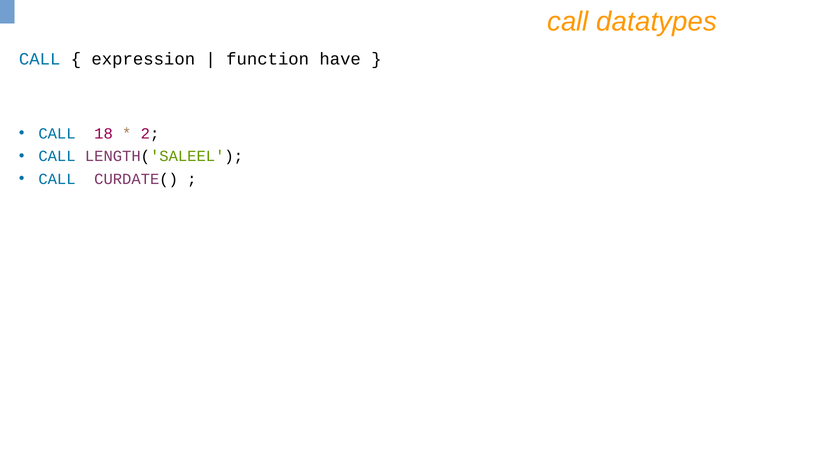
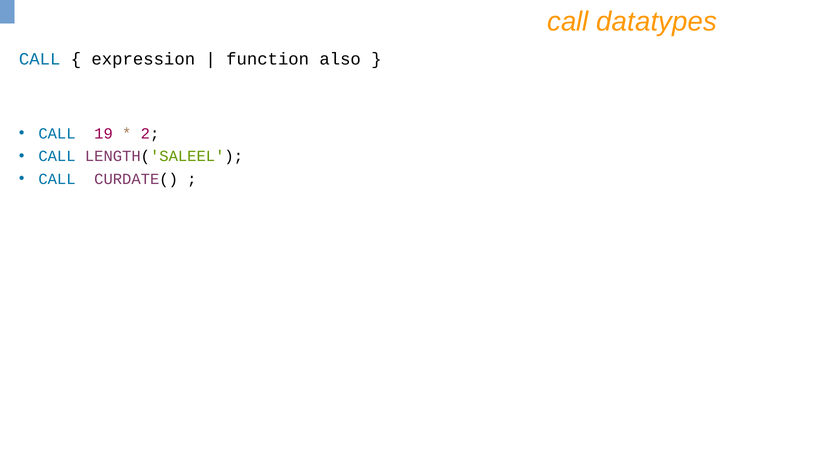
have: have -> also (340, 59)
18: 18 -> 19 (104, 134)
